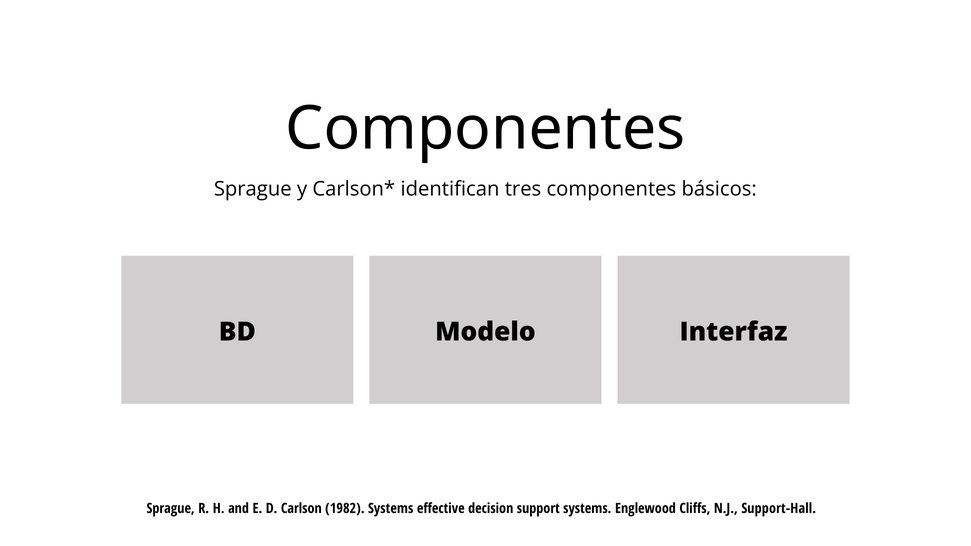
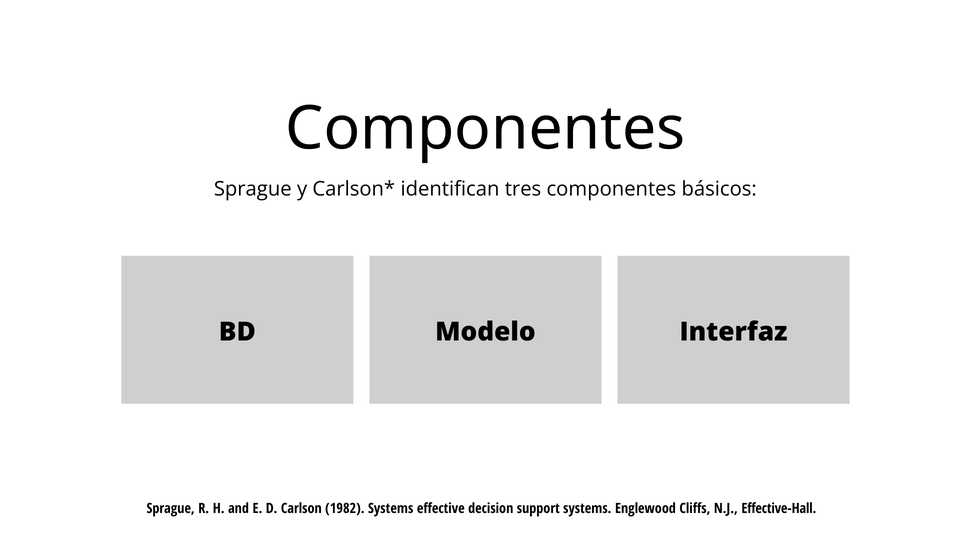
Support-Hall: Support-Hall -> Effective-Hall (779, 509)
